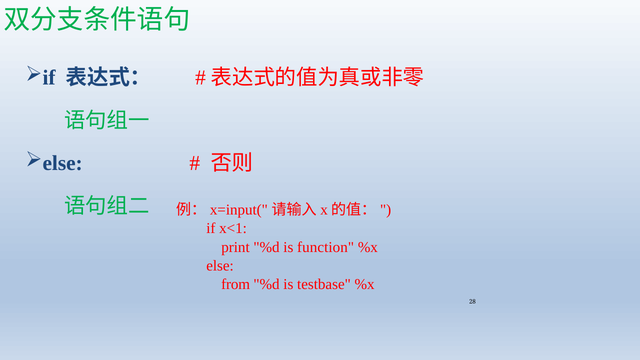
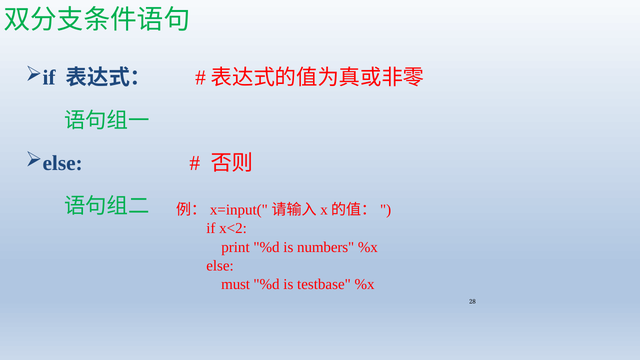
x<1: x<1 -> x<2 (233, 228)
function: function -> numbers (326, 247)
from: from -> must (236, 284)
